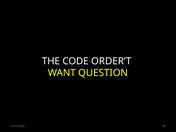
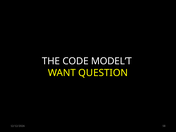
ORDER’T: ORDER’T -> MODEL’T (111, 61)
